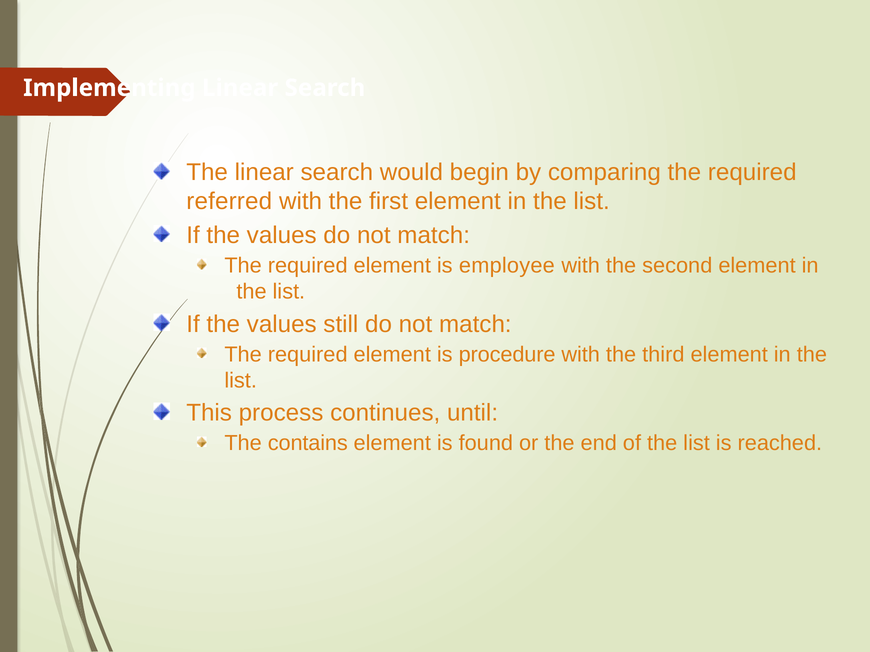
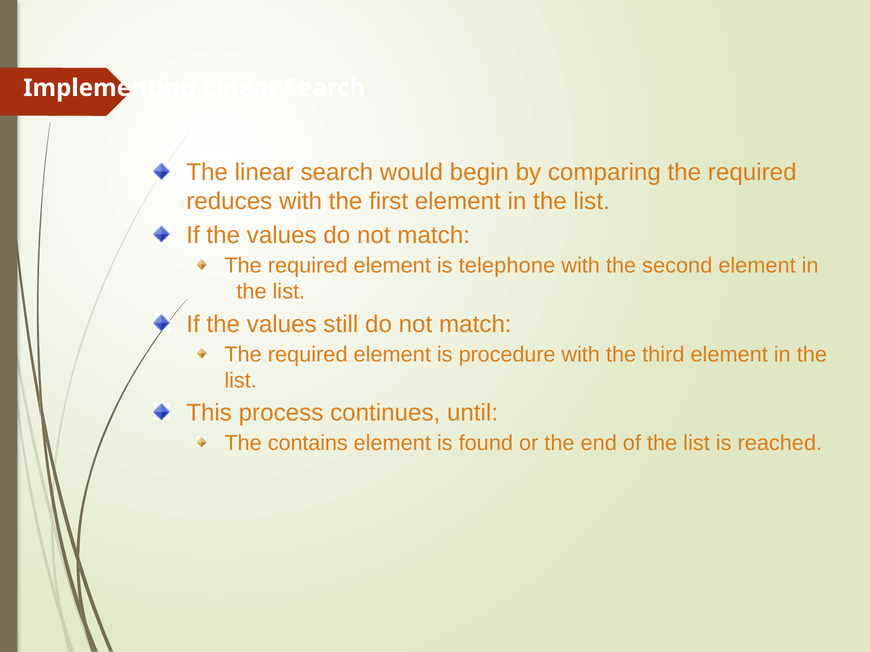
referred: referred -> reduces (229, 202)
employee: employee -> telephone (507, 266)
